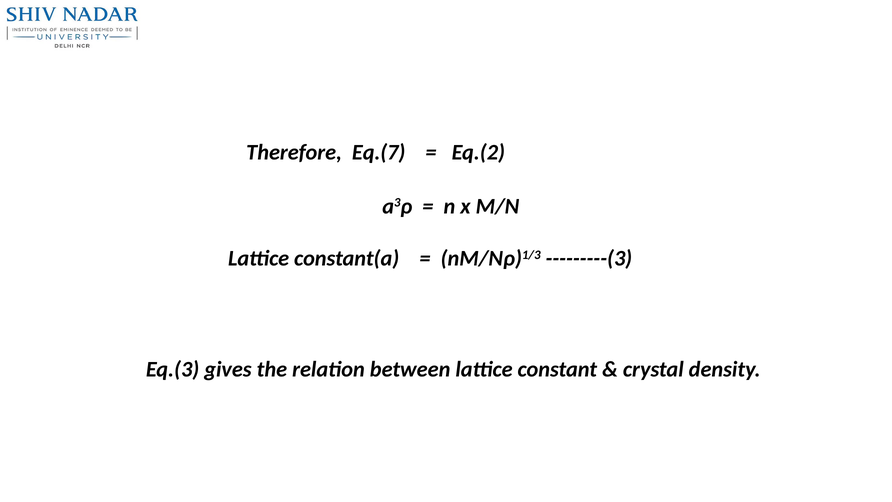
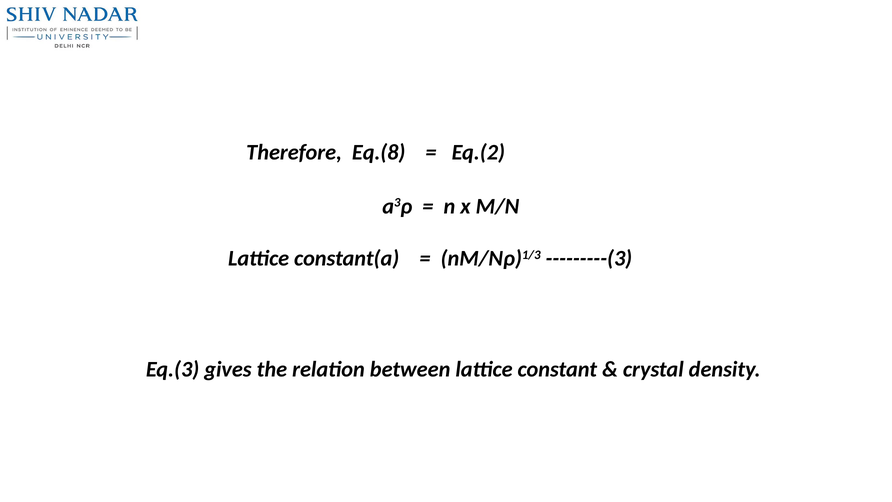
Eq.(7: Eq.(7 -> Eq.(8 (379, 153)
